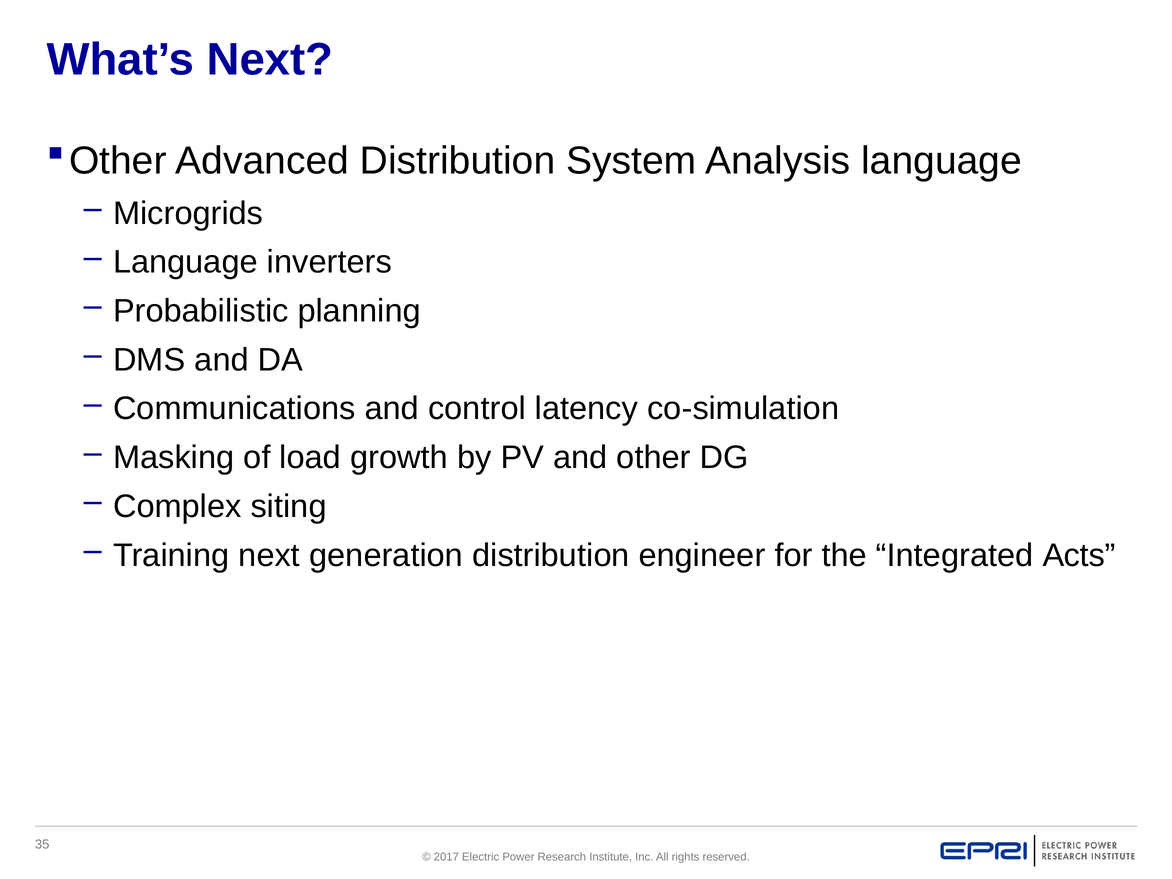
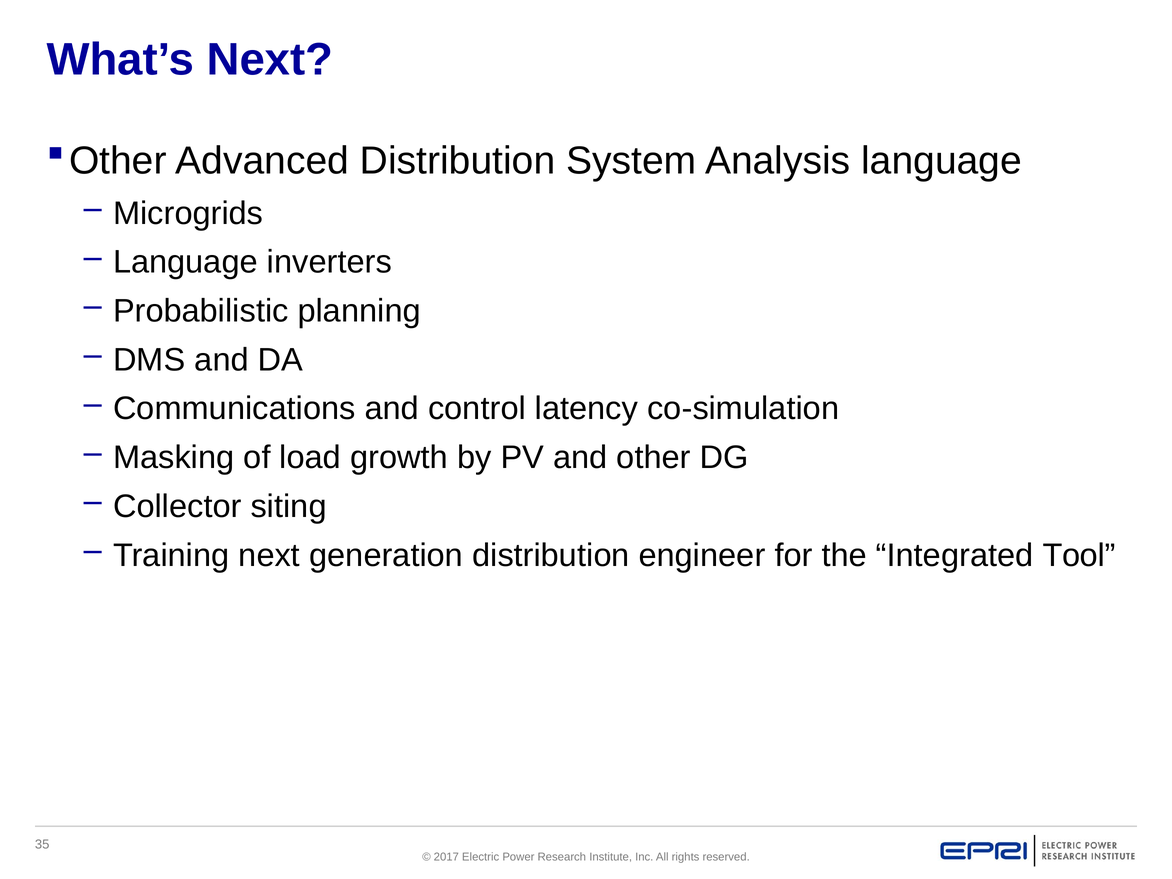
Complex: Complex -> Collector (177, 506)
Acts: Acts -> Tool (1079, 555)
